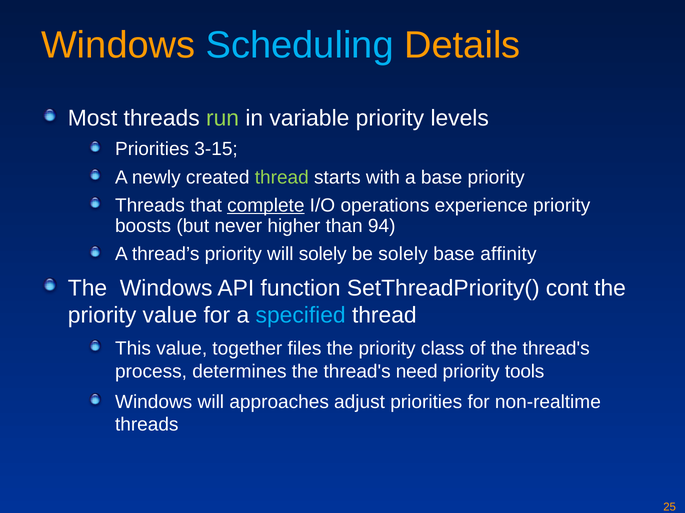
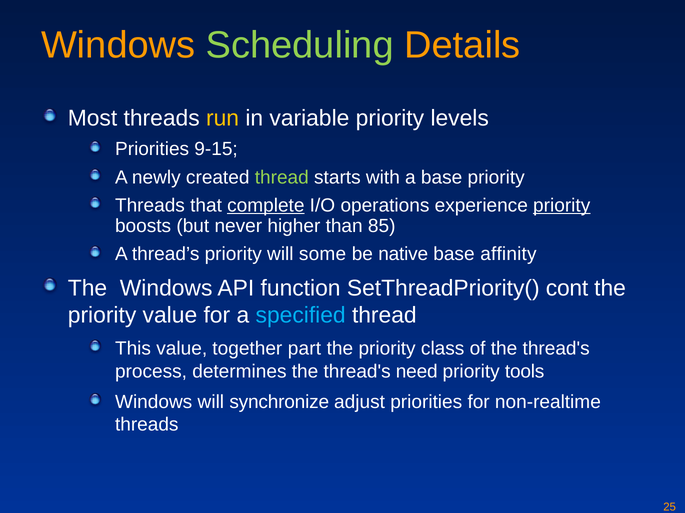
Scheduling colour: light blue -> light green (300, 45)
run colour: light green -> yellow (223, 118)
3-15: 3-15 -> 9-15 (216, 149)
priority underline: none -> present (562, 206)
94: 94 -> 85 (382, 226)
will solely: solely -> some (323, 254)
be solely: solely -> native (403, 254)
files: files -> part (304, 349)
approaches: approaches -> synchronize (279, 402)
